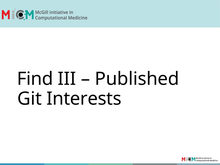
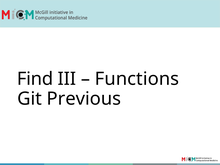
Published: Published -> Functions (137, 79)
Interests: Interests -> Previous (84, 99)
